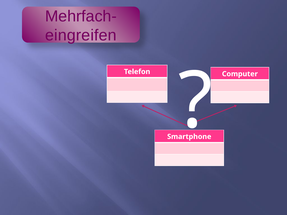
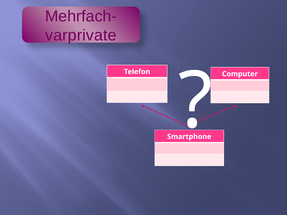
eingreifen: eingreifen -> varprivate (81, 35)
